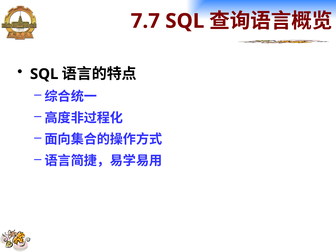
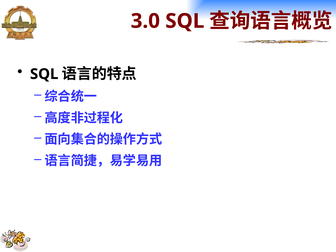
7.7: 7.7 -> 3.0 (145, 21)
